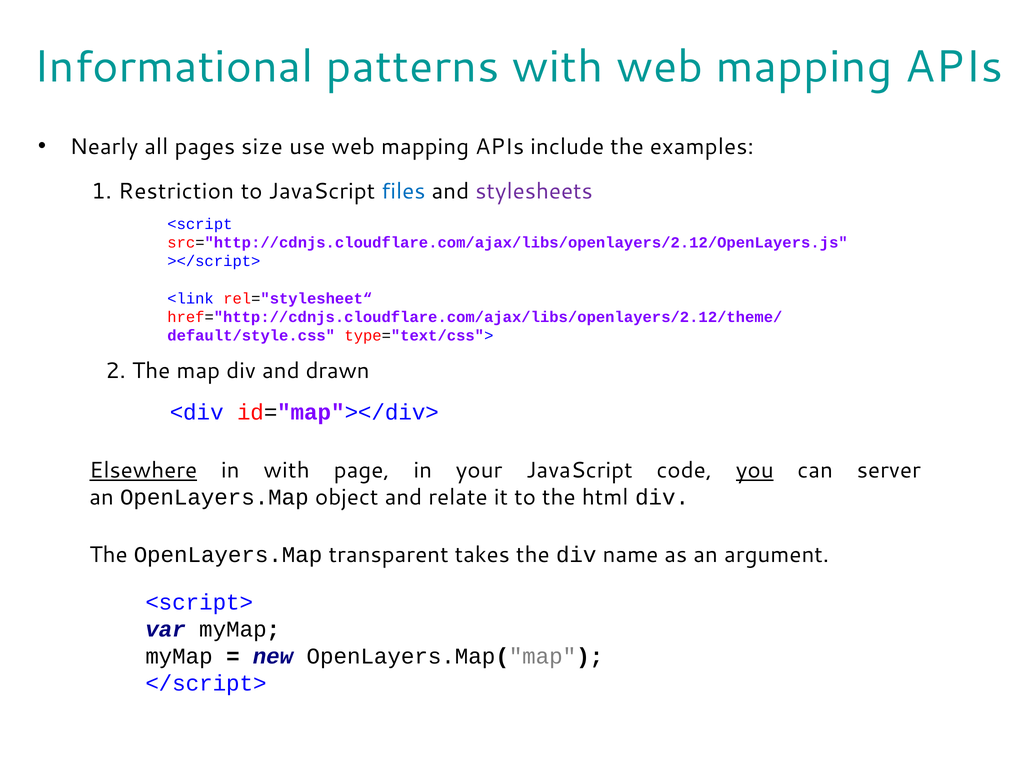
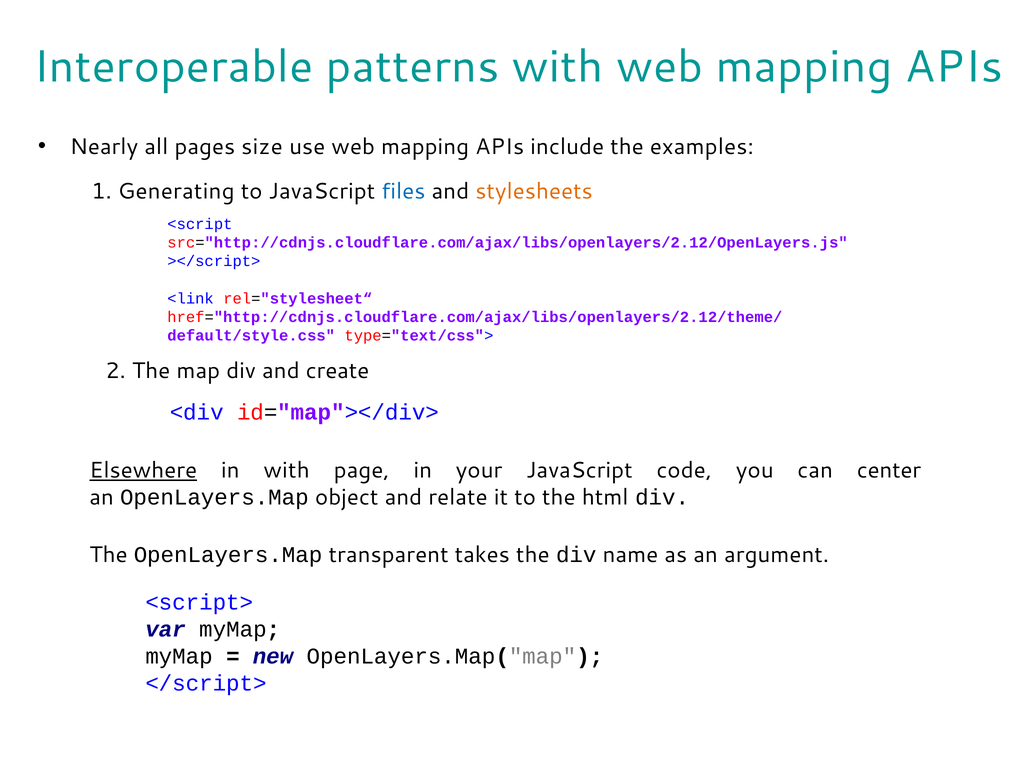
Informational: Informational -> Interoperable (173, 67)
Restriction: Restriction -> Generating (176, 192)
stylesheets colour: purple -> orange (534, 192)
drawn: drawn -> create (338, 371)
you underline: present -> none (755, 471)
server: server -> center (889, 471)
